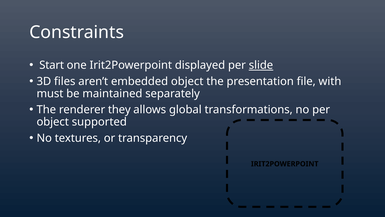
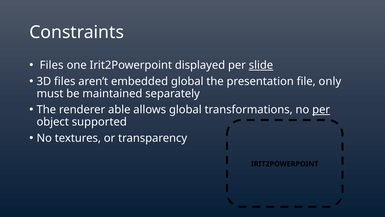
Start: Start -> Files (52, 65)
embedded object: object -> global (187, 81)
with: with -> only (330, 81)
they: they -> able (119, 110)
per underline: none -> present (321, 110)
